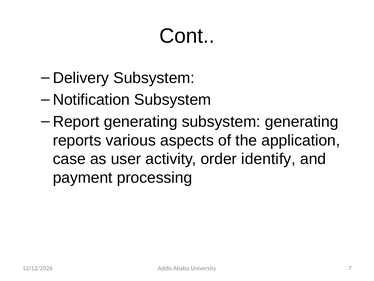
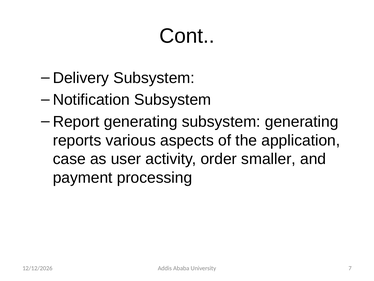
identify: identify -> smaller (269, 159)
